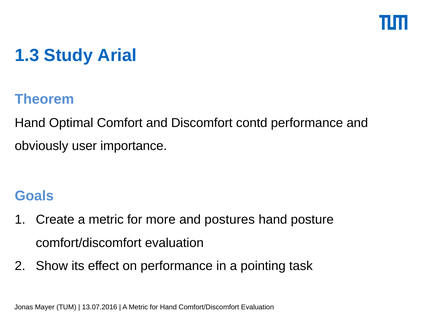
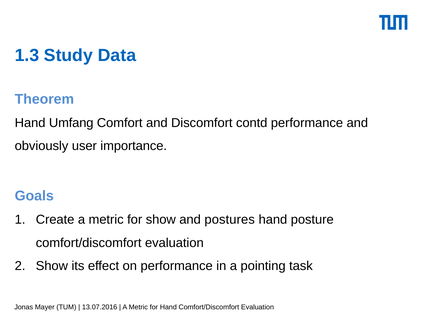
Arial: Arial -> Data (117, 55)
Optimal: Optimal -> Umfang (71, 123)
for more: more -> show (161, 220)
